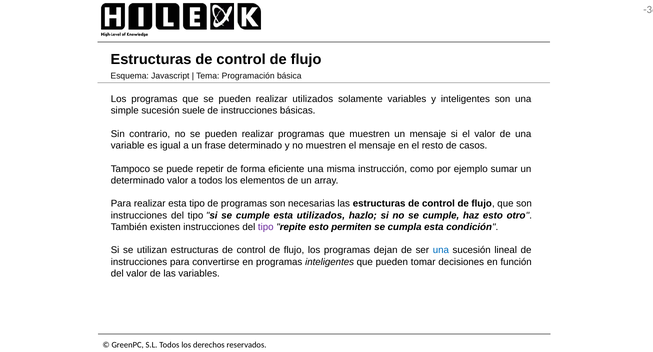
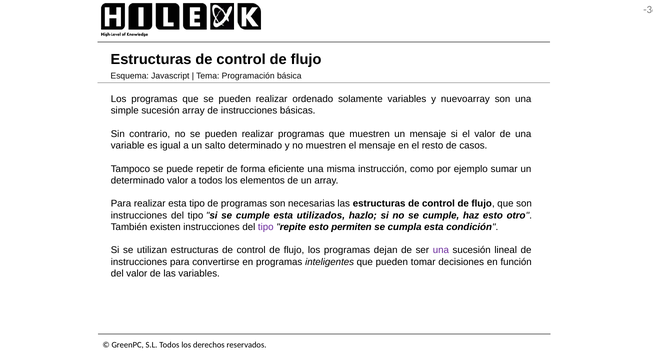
realizar utilizados: utilizados -> ordenado (313, 99)
y inteligentes: inteligentes -> nuevoarray (465, 99)
sucesión suele: suele -> array (193, 111)
frase: frase -> salto (215, 146)
una colour: blue -> purple (441, 250)
